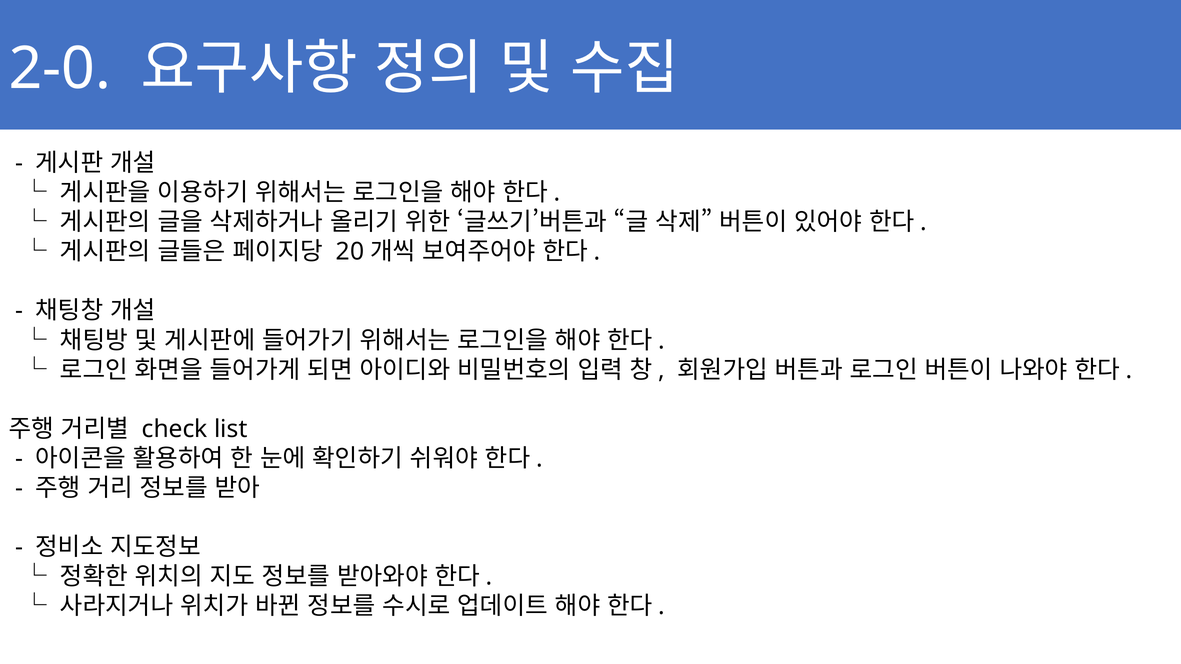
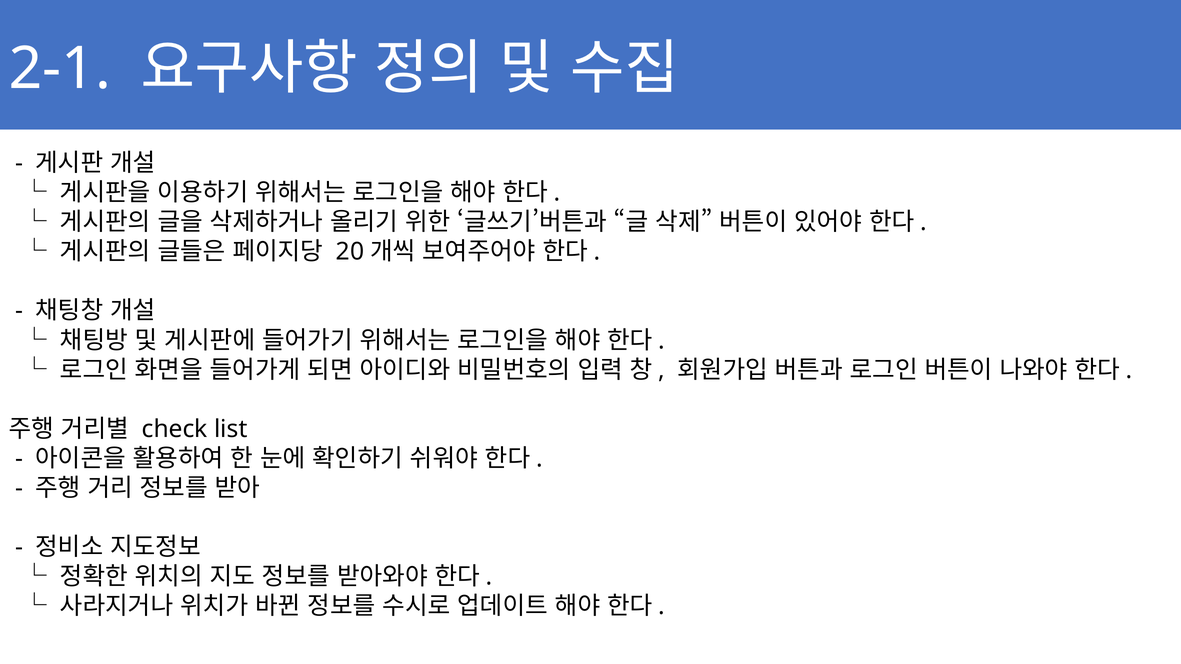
2-0: 2-0 -> 2-1 (60, 69)
